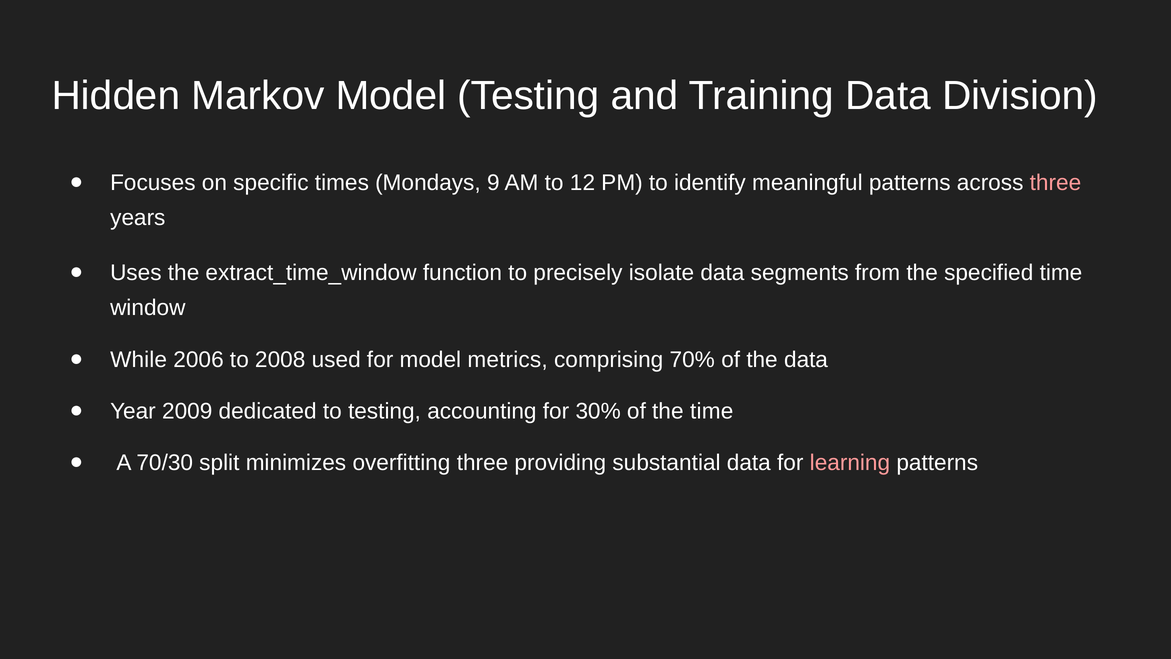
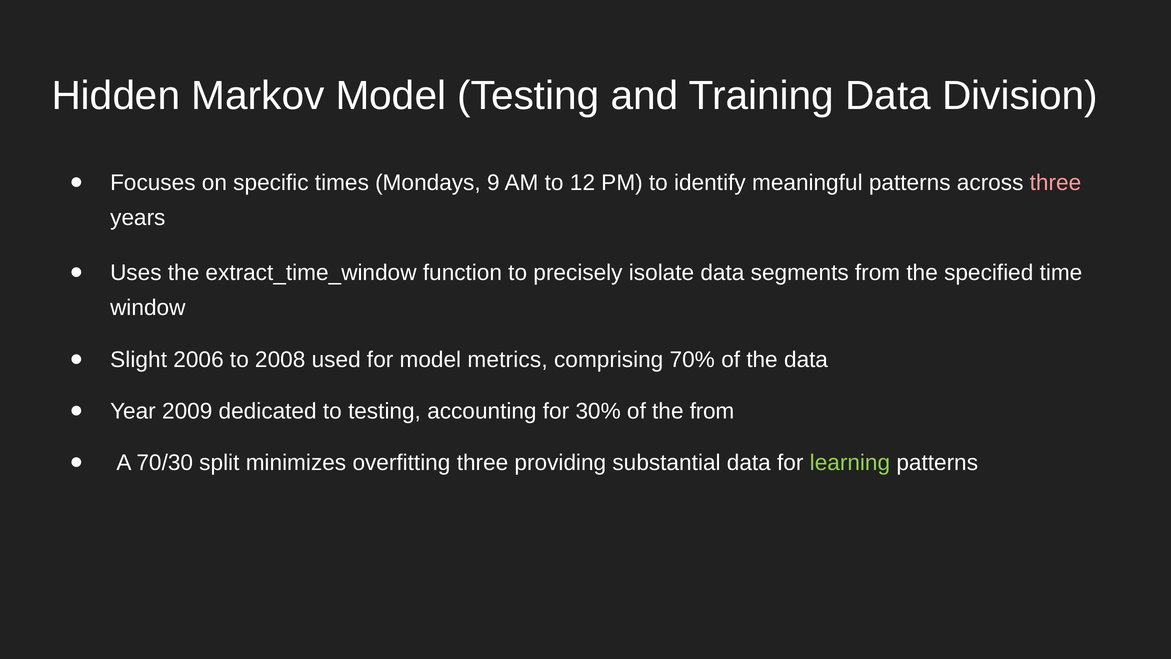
While: While -> Slight (139, 359)
the time: time -> from (712, 411)
learning colour: pink -> light green (850, 463)
